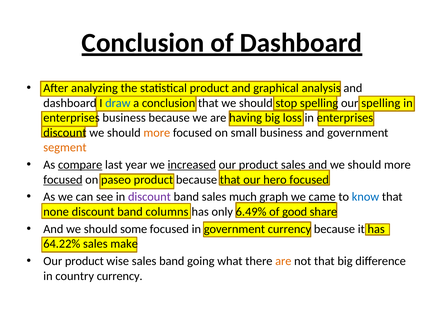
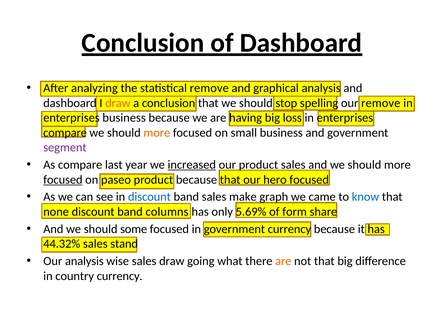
statistical product: product -> remove (209, 88)
draw colour: blue -> orange (118, 103)
our spelling: spelling -> remove (381, 103)
discount: discount -> compare (65, 133)
segment colour: orange -> purple (65, 147)
compare underline: present -> none (80, 165)
discount colour: purple -> blue (149, 197)
much: much -> make (243, 197)
came underline: present -> none (322, 197)
6.49%: 6.49% -> 5.69% (251, 212)
good: good -> form (295, 212)
64.22%: 64.22% -> 44.32% (62, 244)
make: make -> stand (124, 244)
product: product -> analysis (84, 261)
sales band: band -> draw (172, 261)
